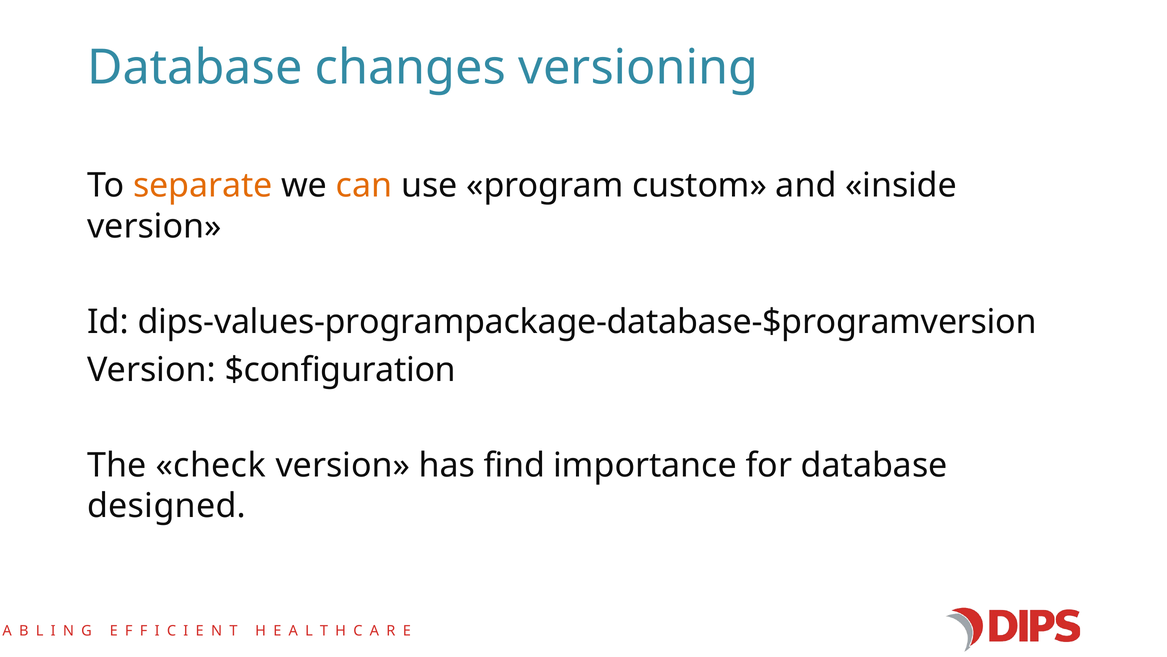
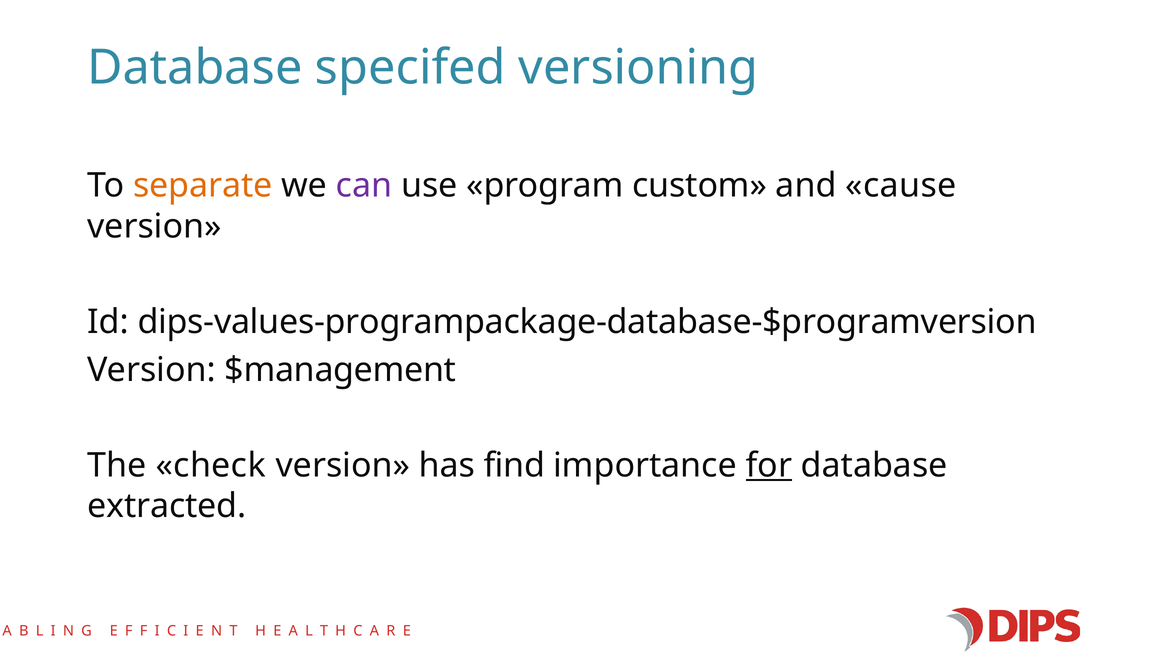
changes: changes -> specifed (410, 68)
can colour: orange -> purple (364, 186)
inside: inside -> cause (901, 186)
$configuration: $configuration -> $management (340, 370)
for underline: none -> present (769, 465)
designed: designed -> extracted (167, 506)
